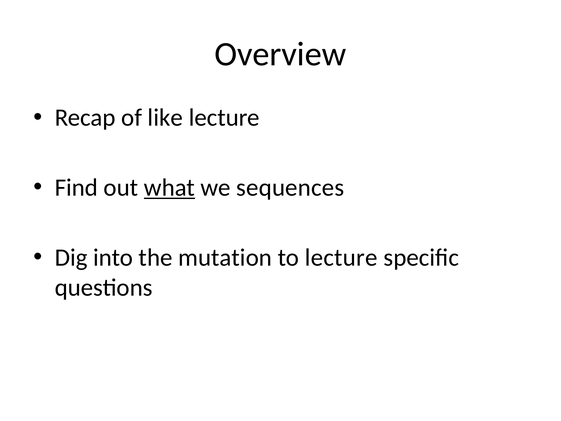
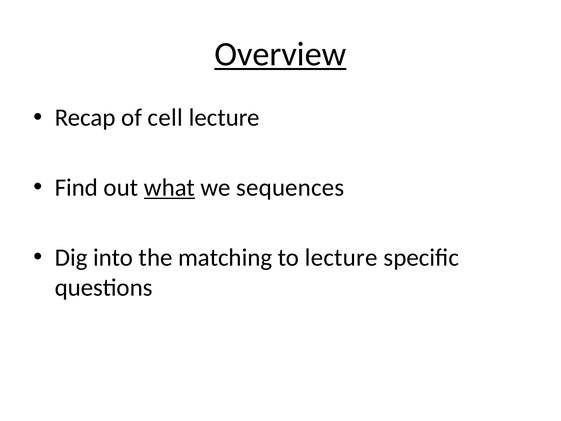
Overview underline: none -> present (280, 54)
like: like -> cell (165, 118)
mutation: mutation -> matching (225, 257)
